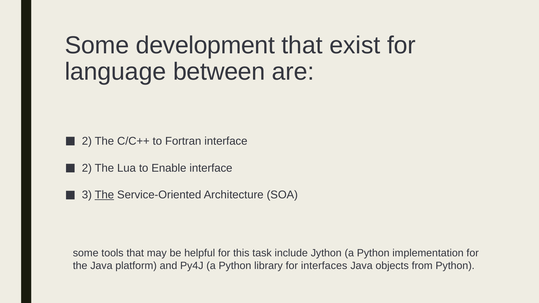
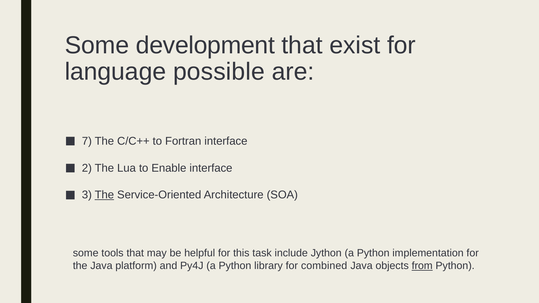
between: between -> possible (219, 72)
2: 2 -> 7 (87, 141)
interfaces: interfaces -> combined (324, 266)
from underline: none -> present (422, 266)
